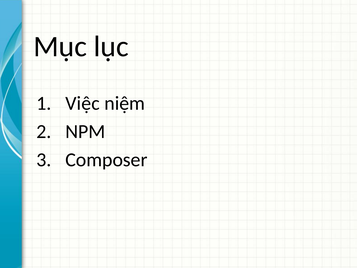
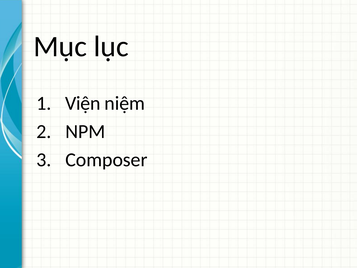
Việc: Việc -> Viện (83, 103)
